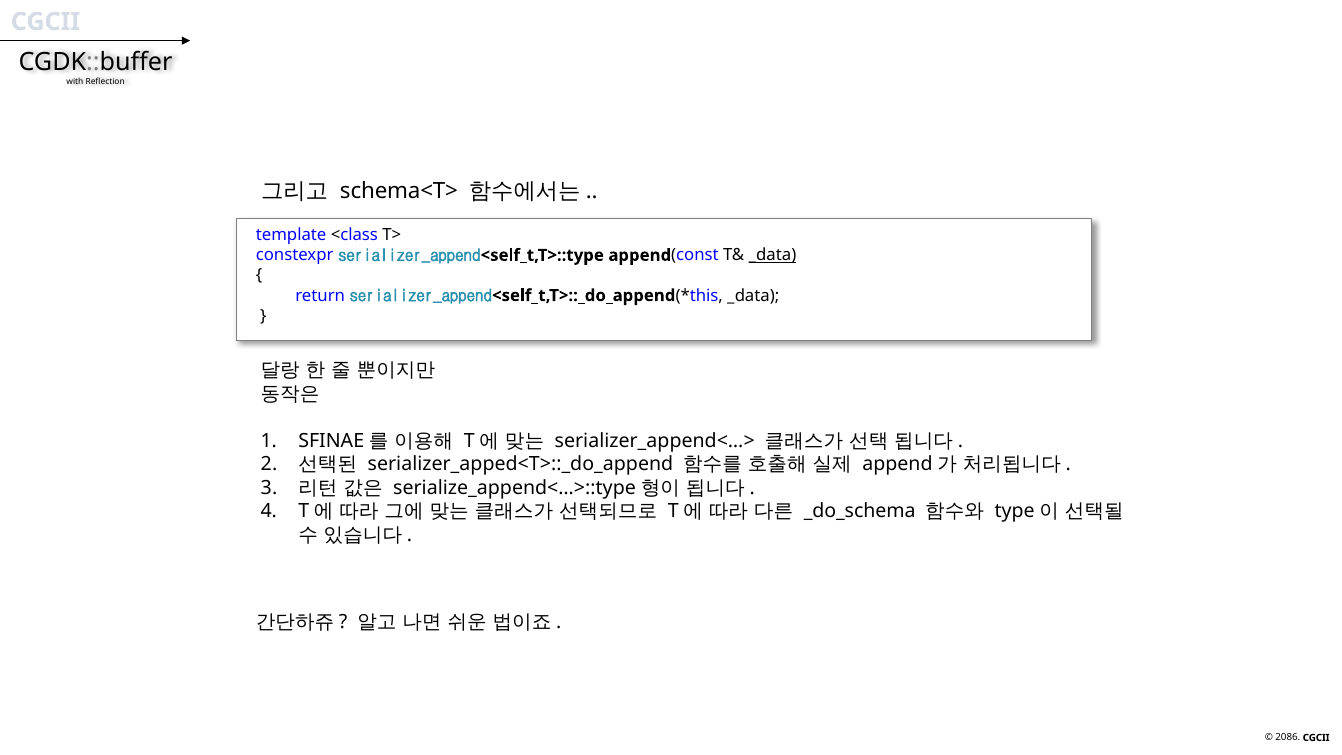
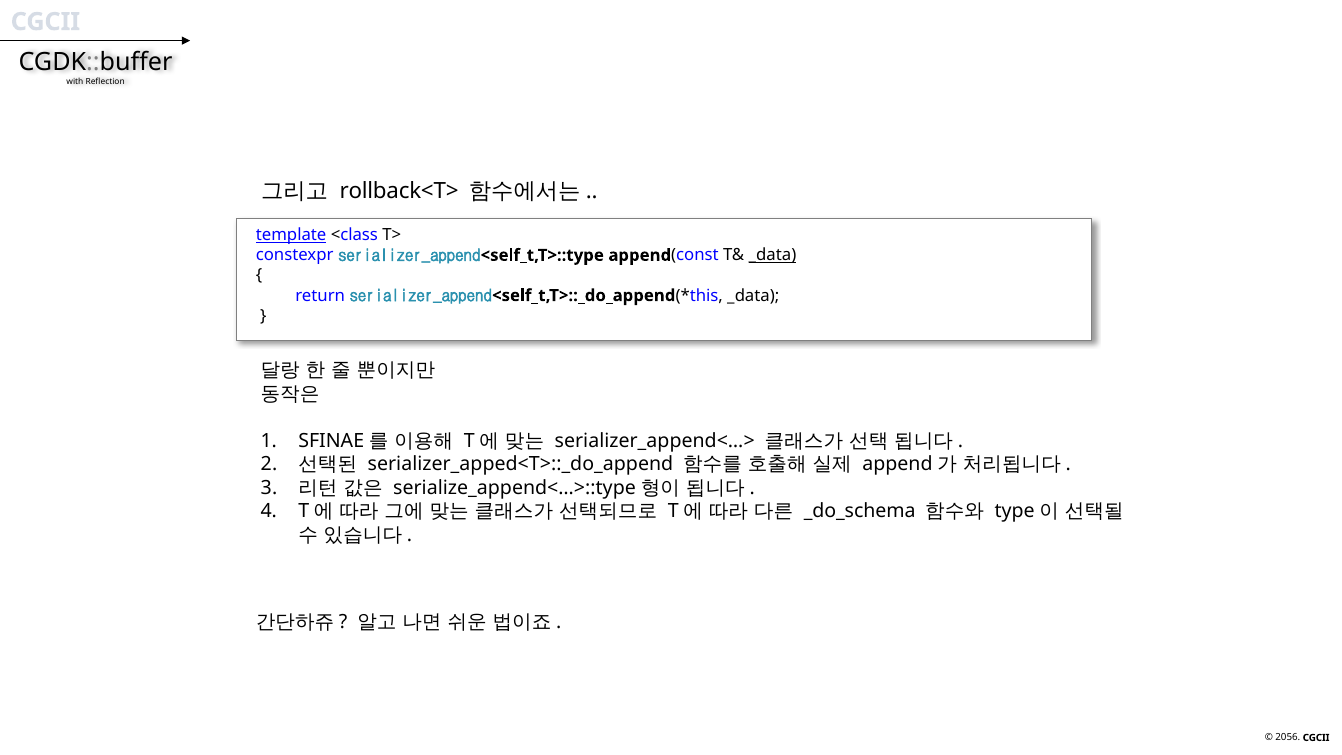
schema<T>: schema<T> -> rollback<T> (399, 191)
template underline: none -> present (291, 235)
2086: 2086 -> 2056 (1288, 738)
